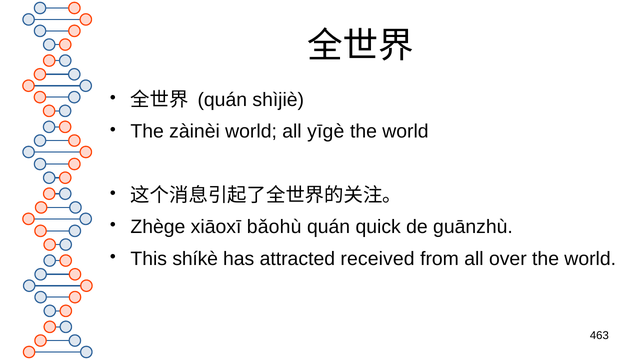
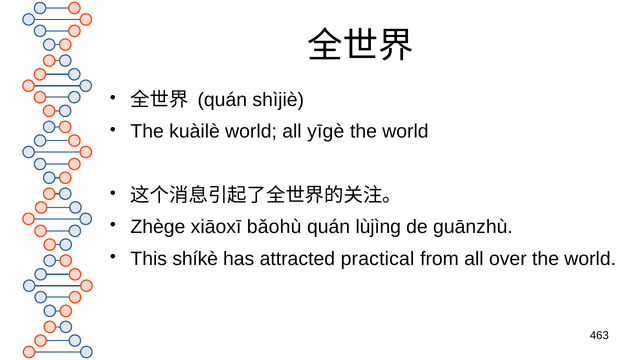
zàinèi: zàinèi -> kuàilè (195, 132)
quick: quick -> lùjìng (378, 227)
received: received -> practical (377, 259)
